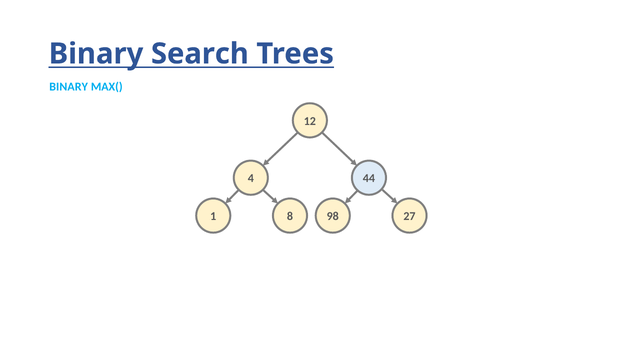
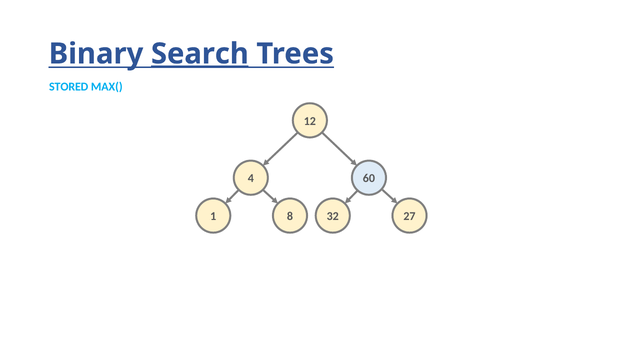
Search underline: none -> present (200, 54)
BINARY: BINARY -> STORED (69, 87)
44: 44 -> 60 (369, 178)
98: 98 -> 32 (333, 216)
